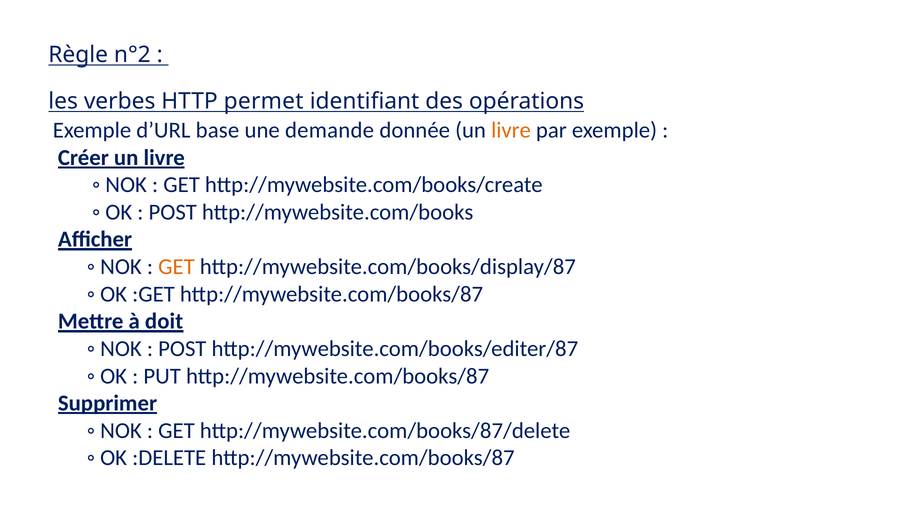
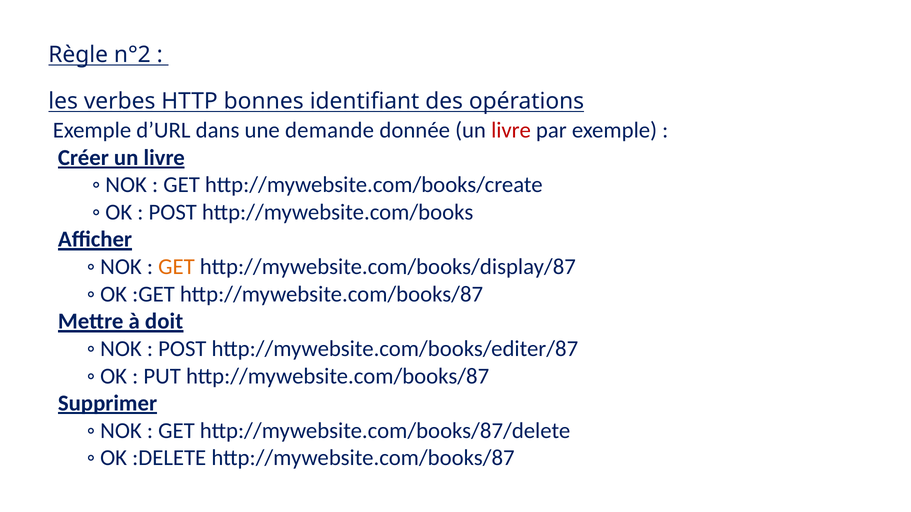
permet: permet -> bonnes (264, 101)
base: base -> dans (218, 130)
livre colour: orange -> red (511, 130)
